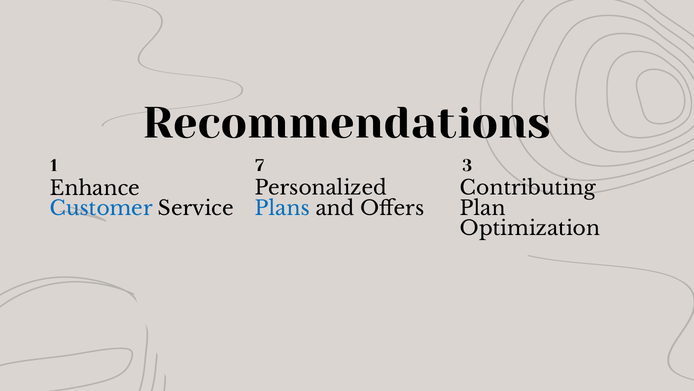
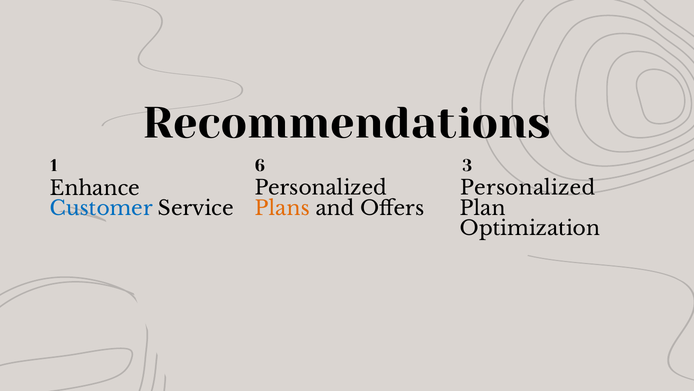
7: 7 -> 6 (260, 165)
Contributing: Contributing -> Personalized (528, 188)
Plans colour: blue -> orange (282, 208)
